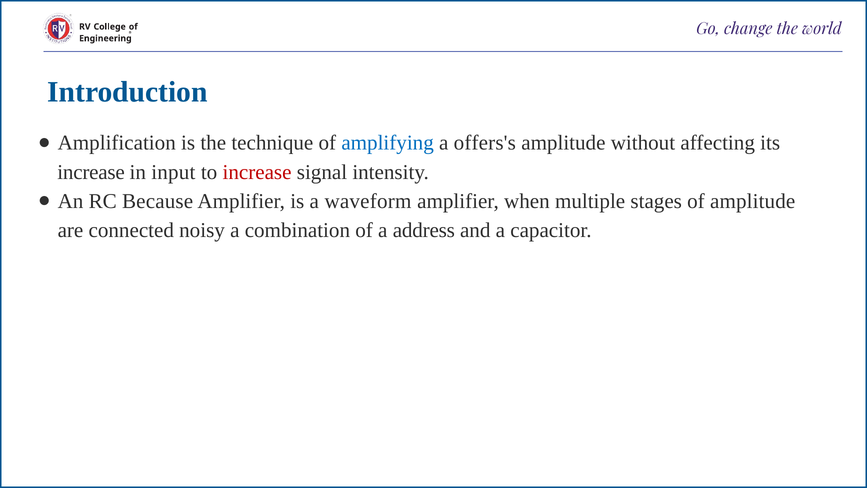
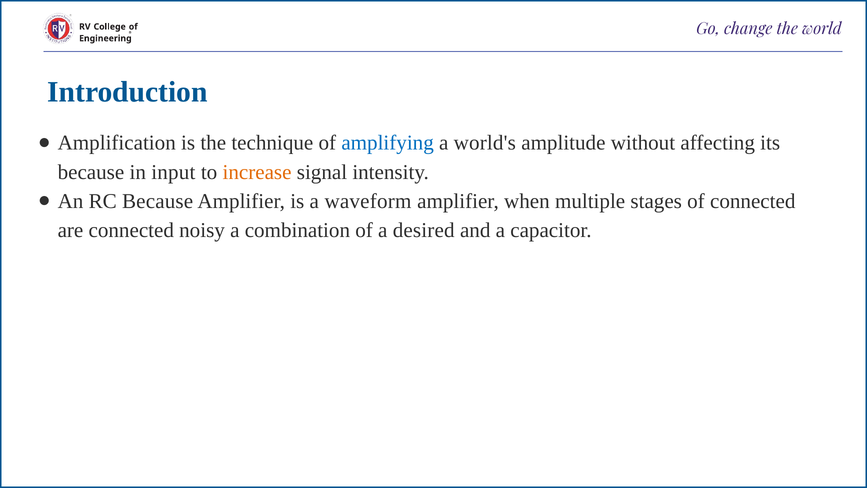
offers's: offers's -> world's (485, 143)
increase: increase -> because (91, 172)
increase colour: red -> orange (257, 172)
of amplitude: amplitude -> connected (753, 201)
address: address -> desired (424, 230)
